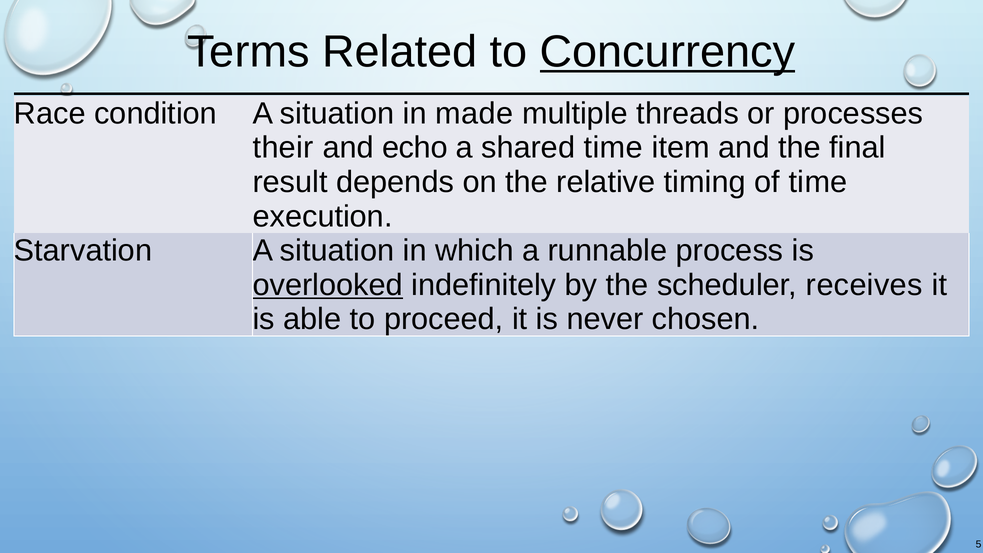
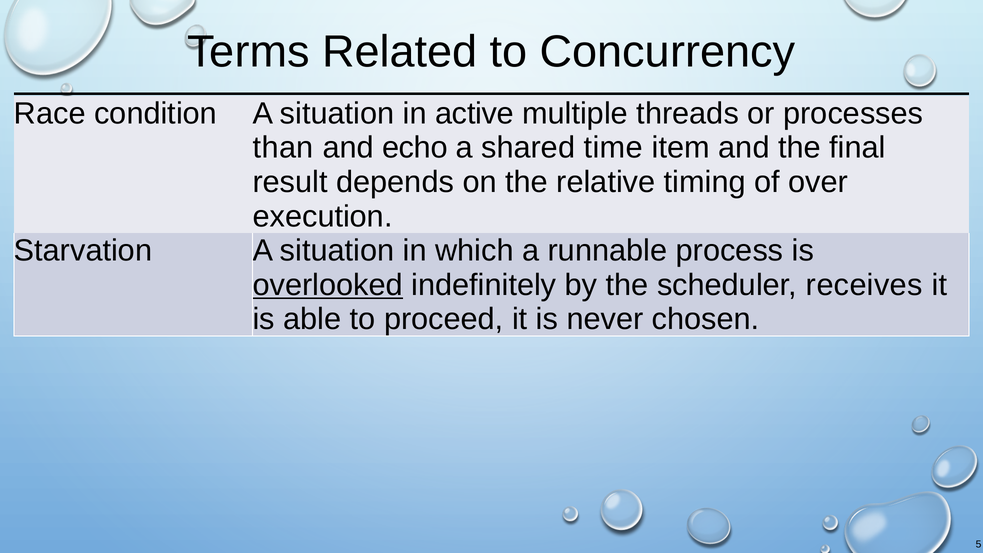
Concurrency underline: present -> none (667, 52)
made: made -> active (475, 114)
their: their -> than (283, 148)
of time: time -> over (818, 182)
